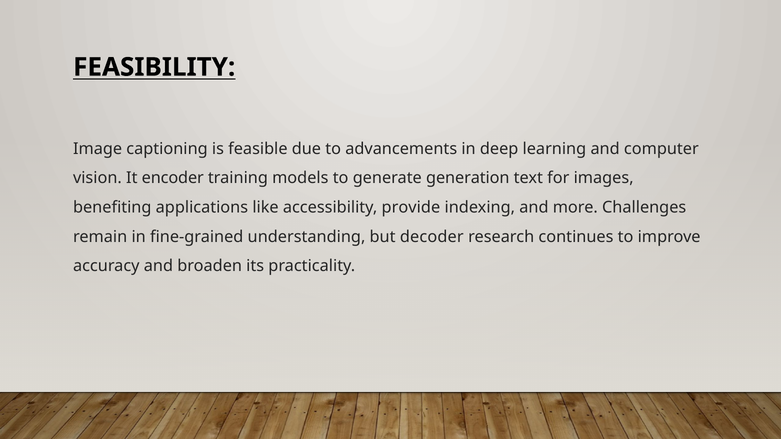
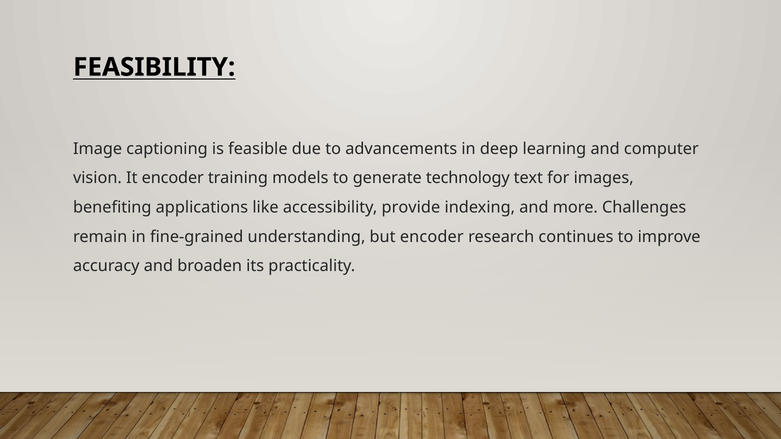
generation: generation -> technology (468, 178)
but decoder: decoder -> encoder (432, 237)
